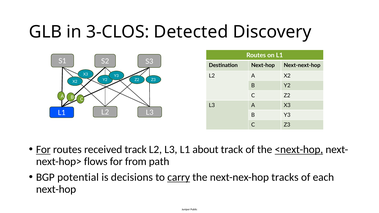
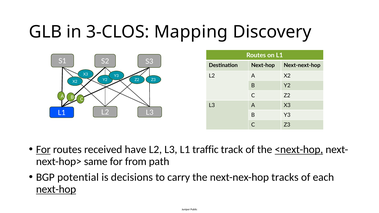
Detected: Detected -> Mapping (191, 32)
received track: track -> have (136, 150)
about: about -> traffic (205, 150)
flows: flows -> same (96, 162)
carry underline: present -> none (179, 177)
next-hop underline: none -> present (56, 189)
